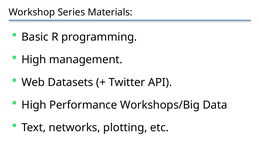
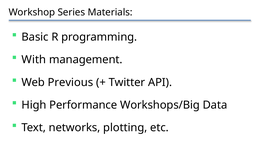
High: High -> With (34, 60)
Datasets: Datasets -> Previous (70, 82)
